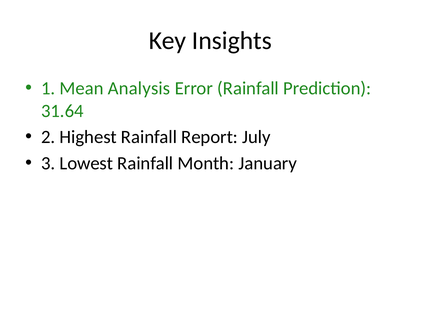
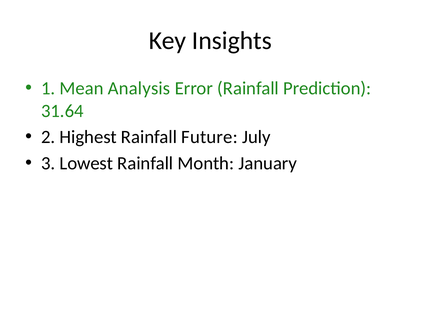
Report: Report -> Future (210, 137)
